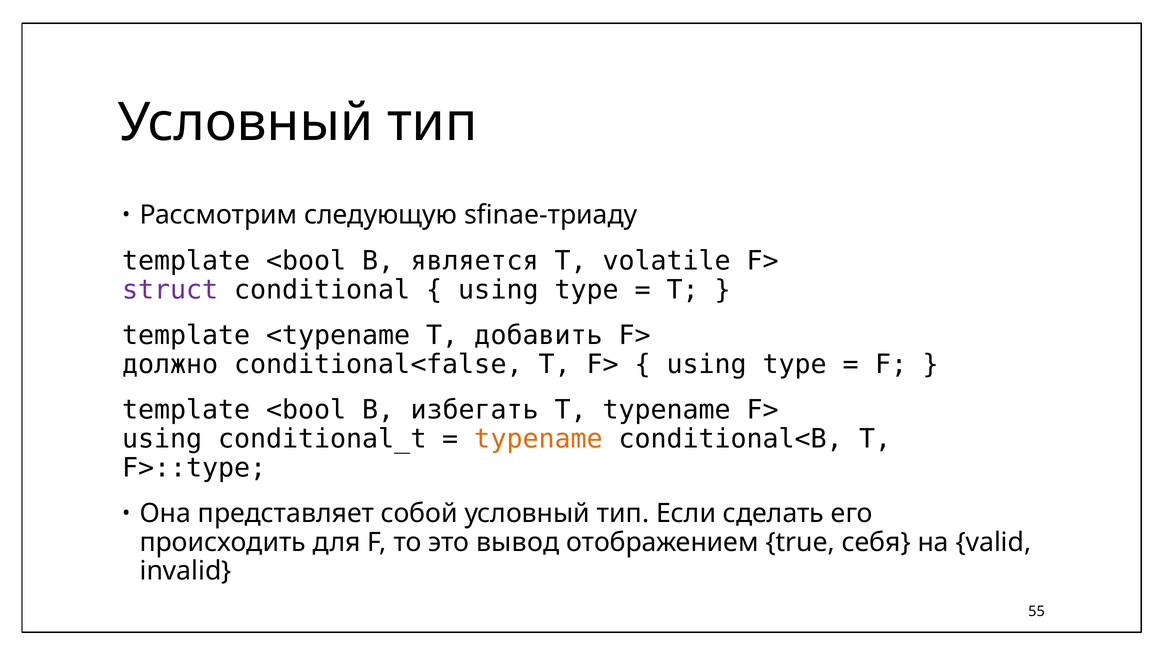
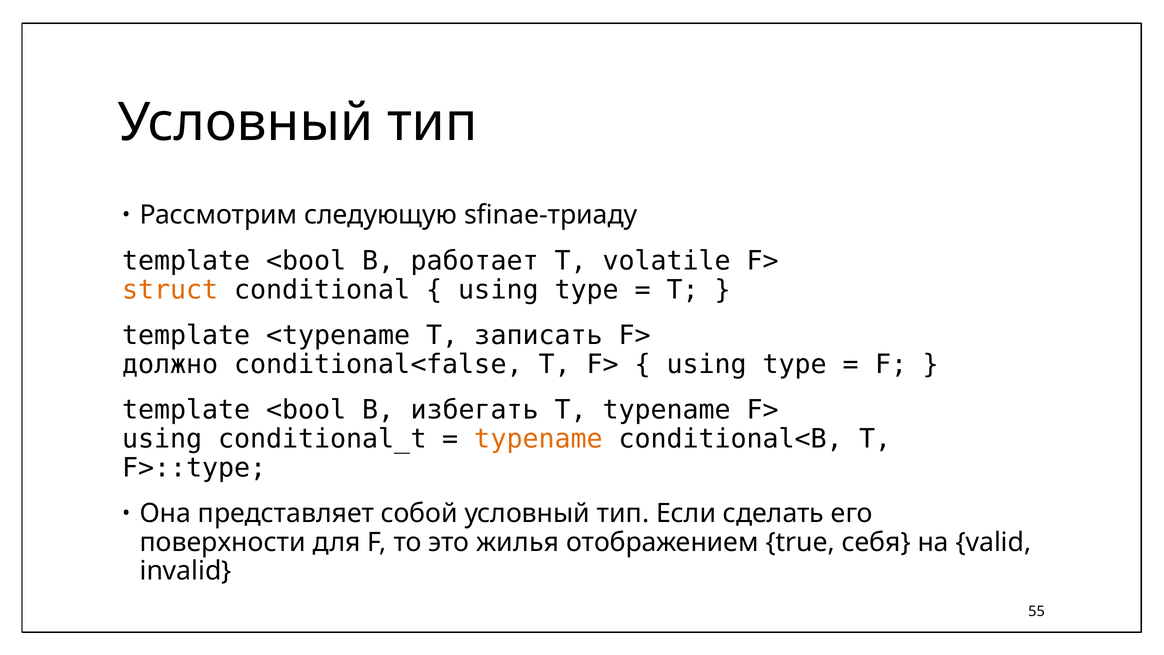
является: является -> работает (475, 261)
struct colour: purple -> orange (170, 290)
добавить: добавить -> записать (539, 335)
происходить: происходить -> поверхности (223, 542)
вывод: вывод -> жилья (518, 542)
